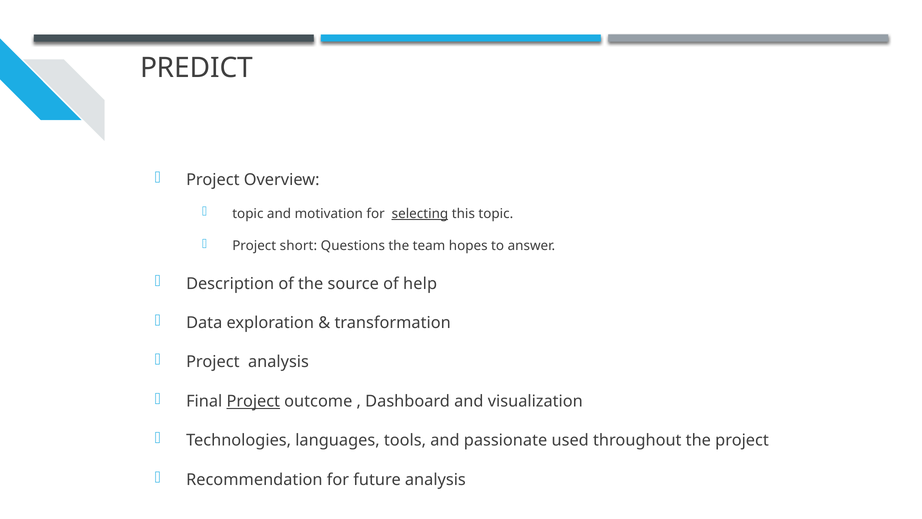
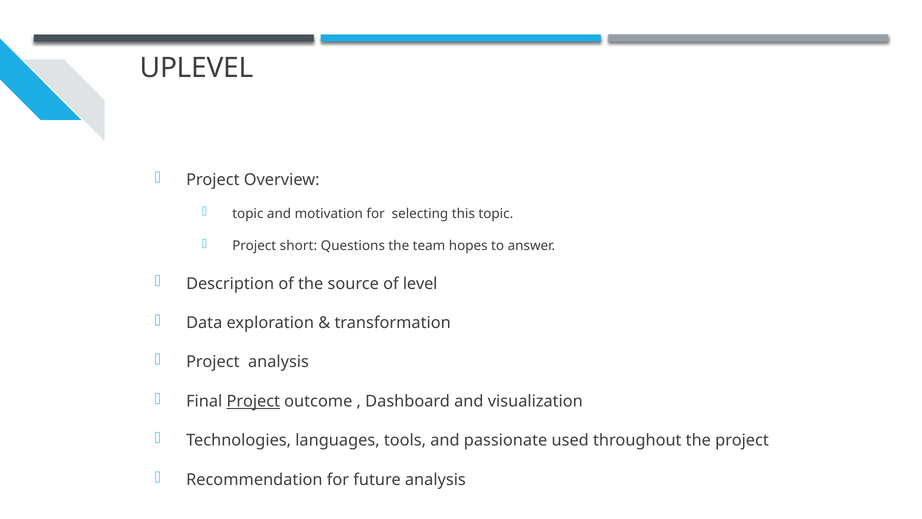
PREDICT: PREDICT -> UPLEVEL (197, 68)
selecting underline: present -> none (420, 213)
help: help -> level (420, 283)
